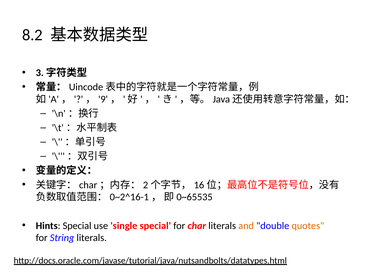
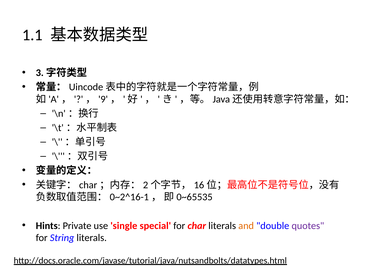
8.2: 8.2 -> 1.1 (32, 35)
Hints Special: Special -> Private (77, 226)
quotes colour: orange -> purple (308, 226)
